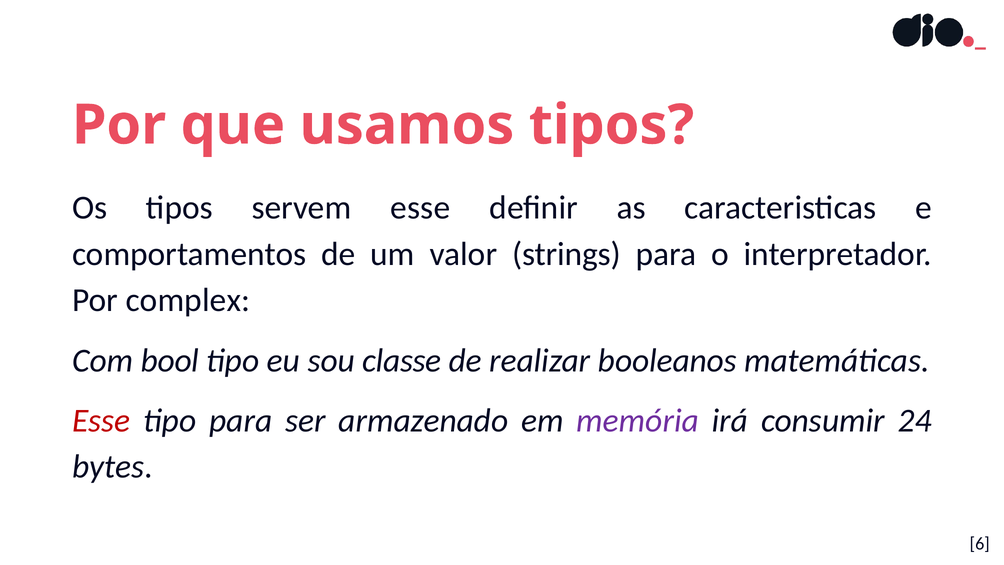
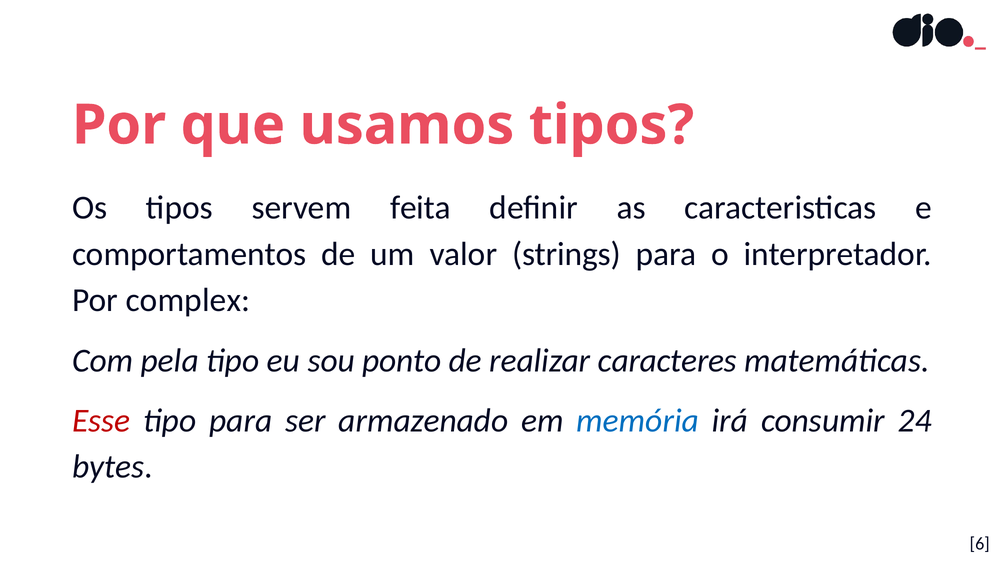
servem esse: esse -> feita (421, 208)
bool: bool -> pela (170, 360)
classe: classe -> ponto (402, 360)
booleanos: booleanos -> caracteres (667, 360)
memória colour: purple -> blue (638, 420)
